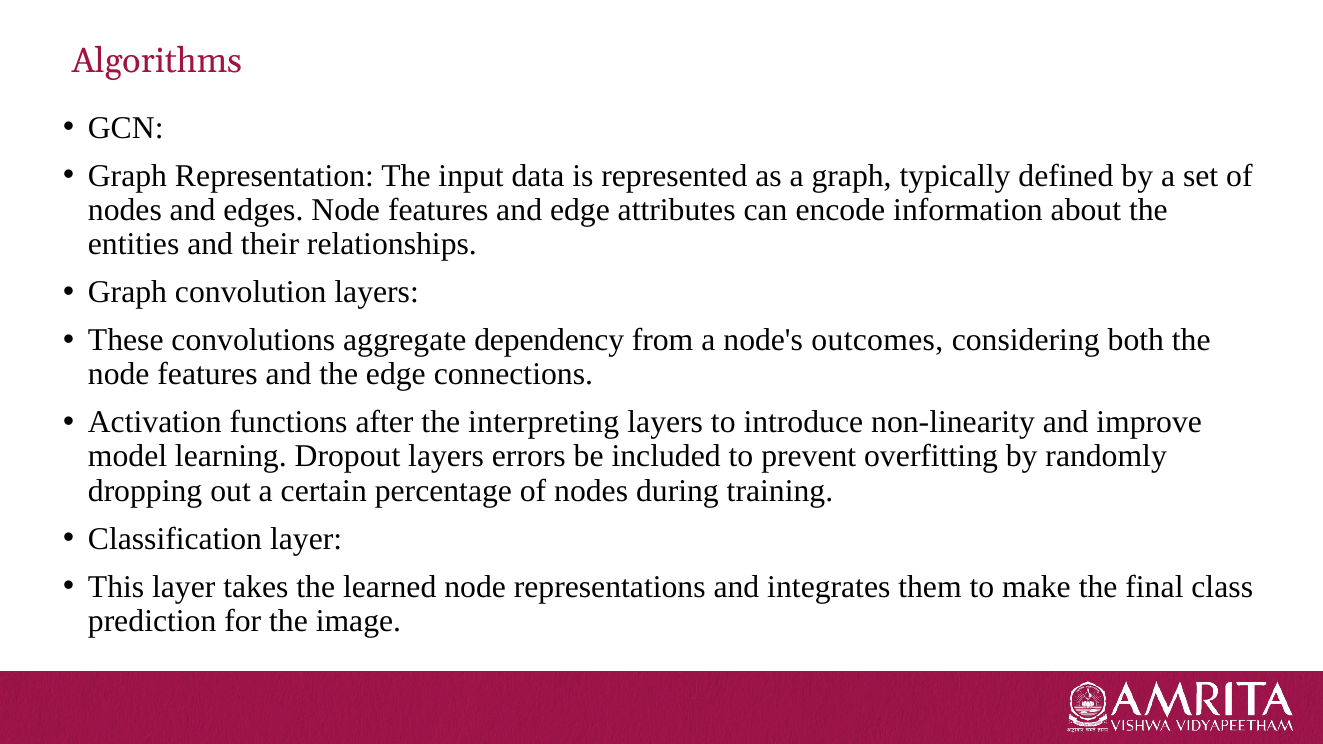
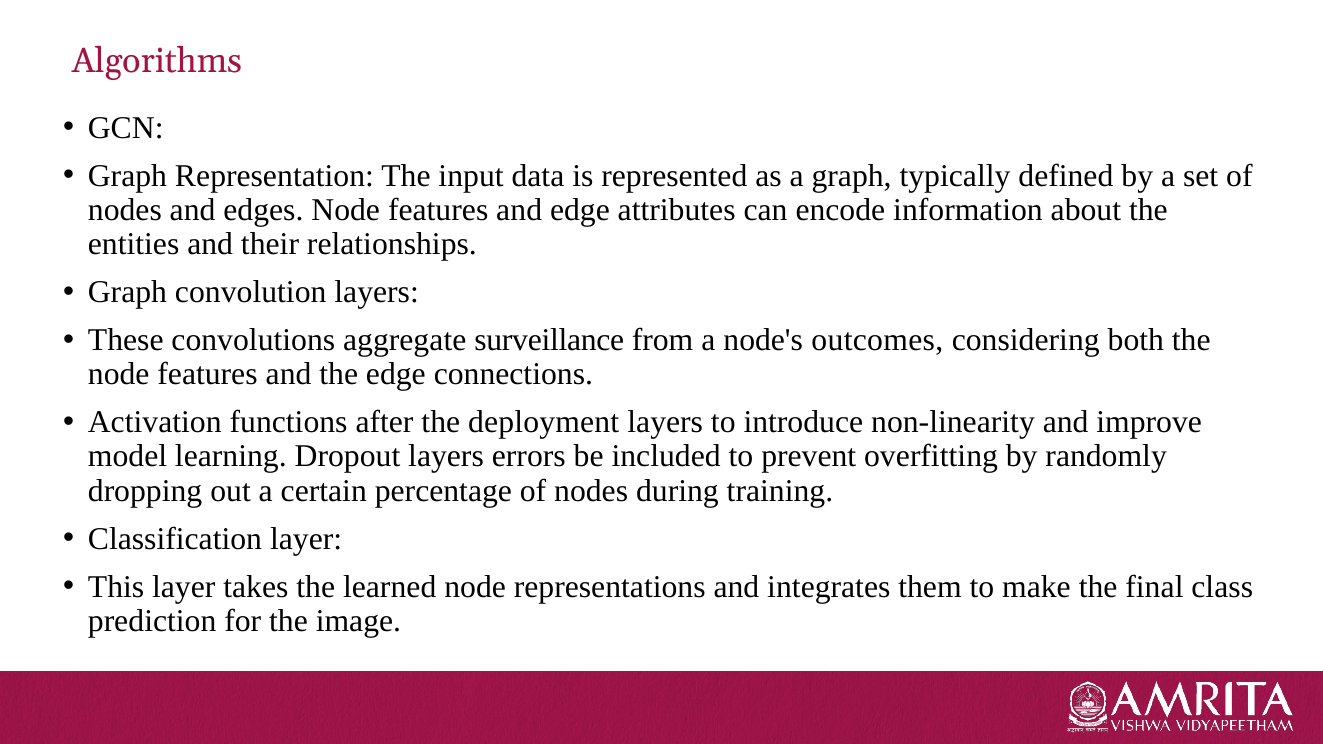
dependency: dependency -> surveillance (549, 340)
interpreting: interpreting -> deployment (544, 422)
